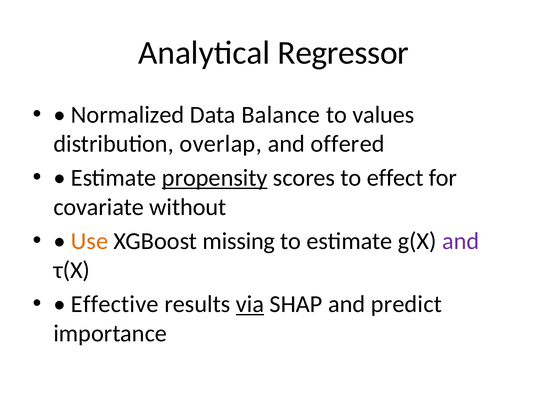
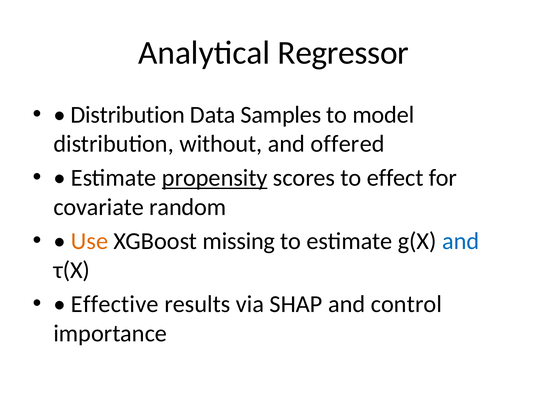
Normalized: Normalized -> Distribution (128, 115)
Balance: Balance -> Samples (281, 115)
values: values -> model (383, 115)
overlap: overlap -> without (221, 144)
without: without -> random (188, 207)
and colour: purple -> blue (461, 241)
via underline: present -> none (250, 304)
predict: predict -> control (406, 304)
